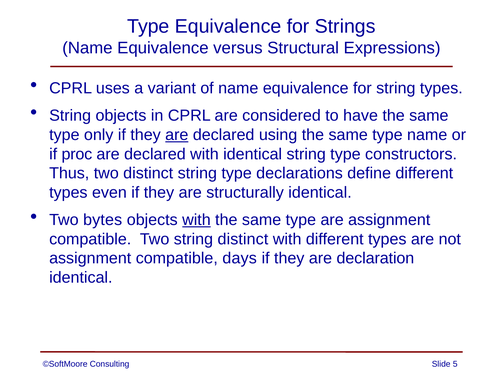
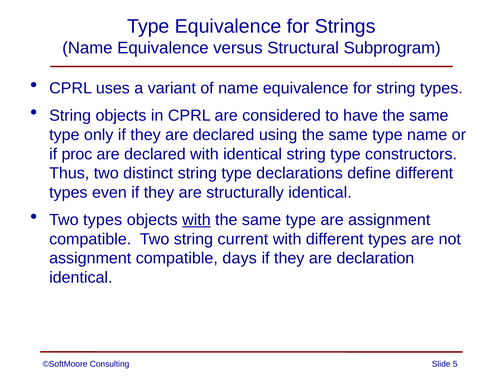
Expressions: Expressions -> Subprogram (392, 48)
are underline: present -> none (177, 135)
Two bytes: bytes -> types (103, 220)
string distinct: distinct -> current (243, 239)
